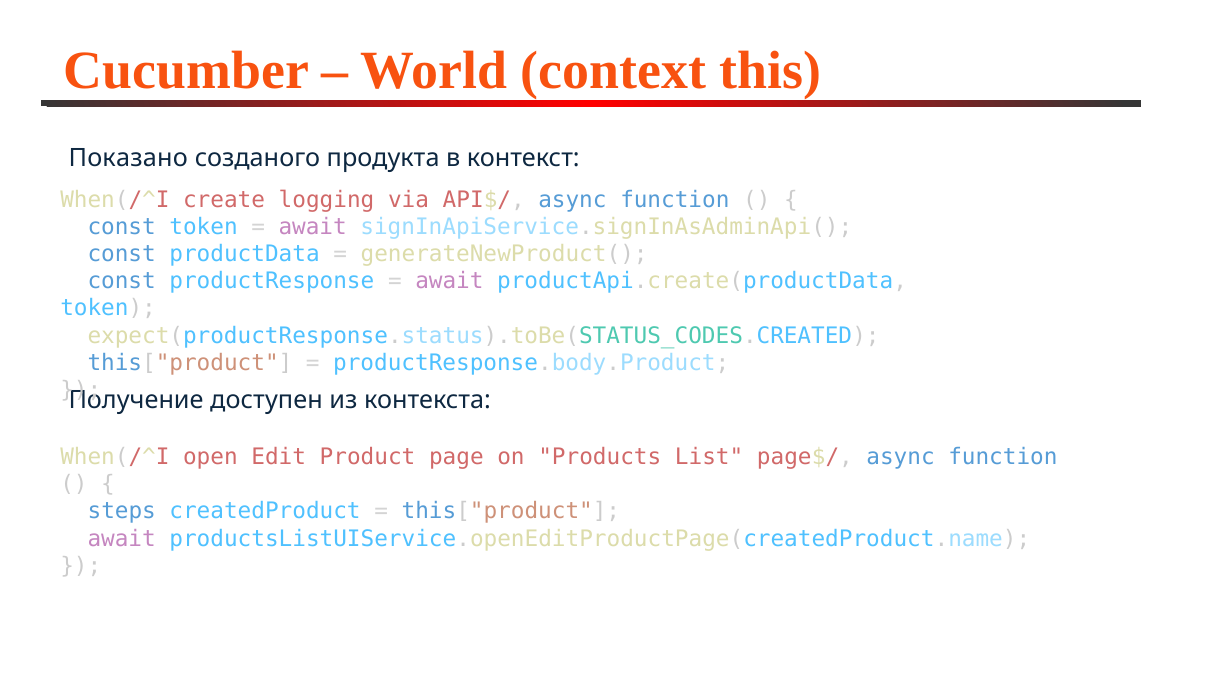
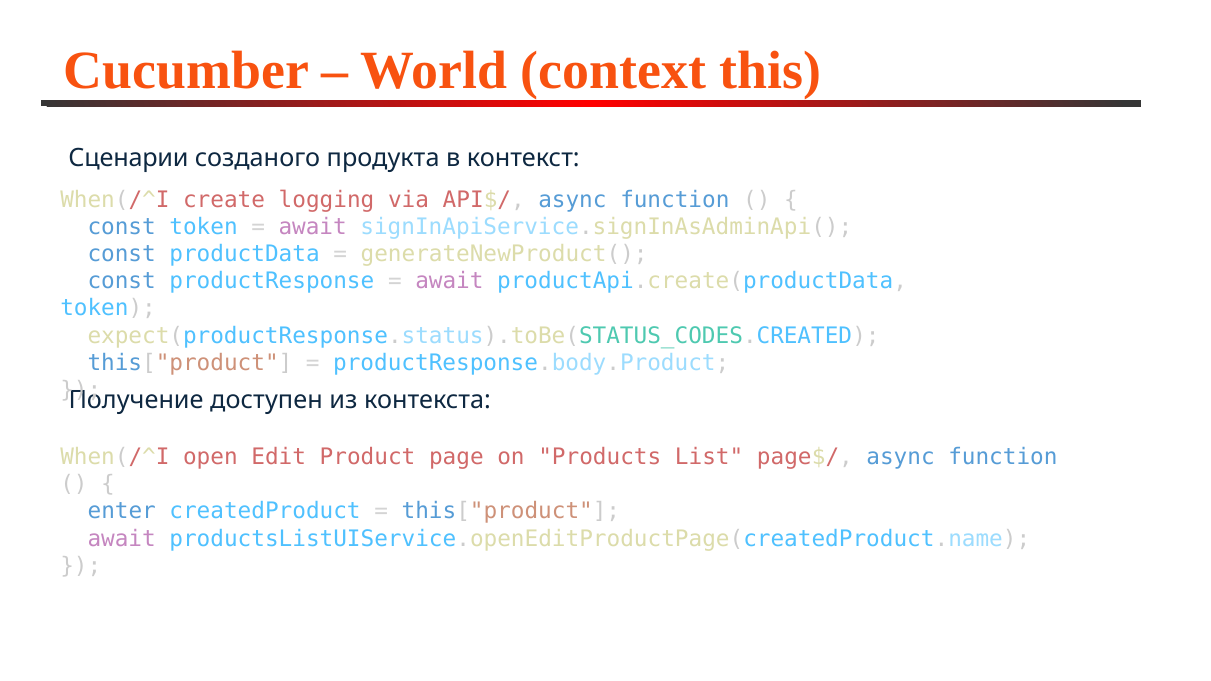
Показано: Показано -> Сценарии (128, 158)
steps: steps -> enter (122, 511)
